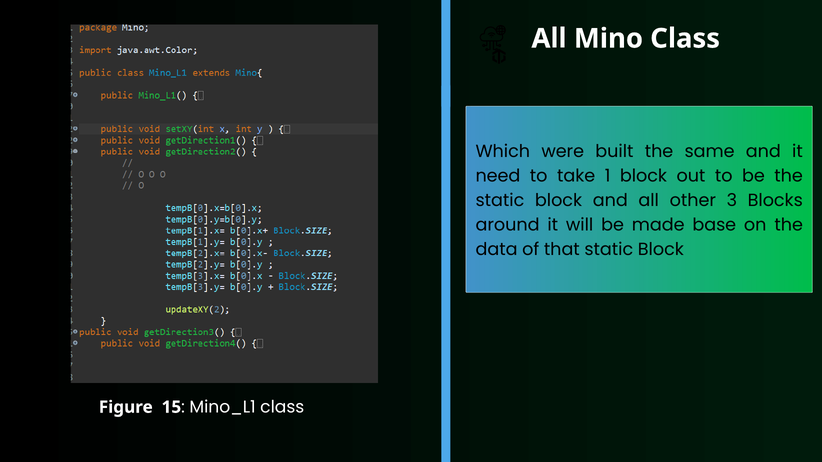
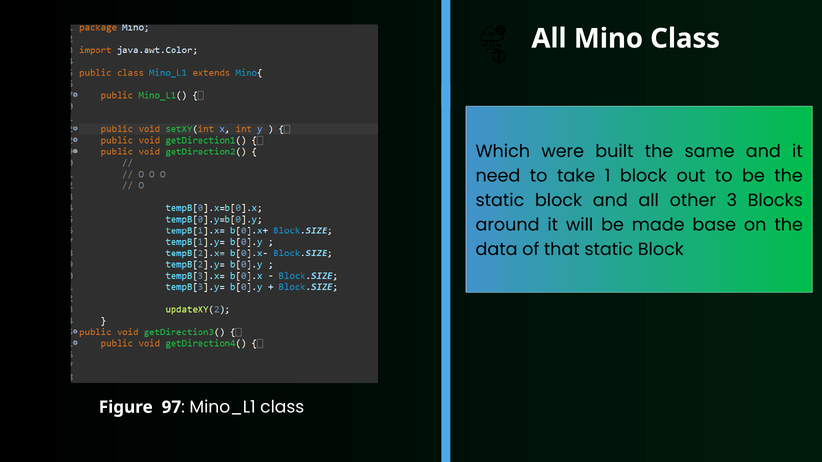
15: 15 -> 97 (171, 407)
